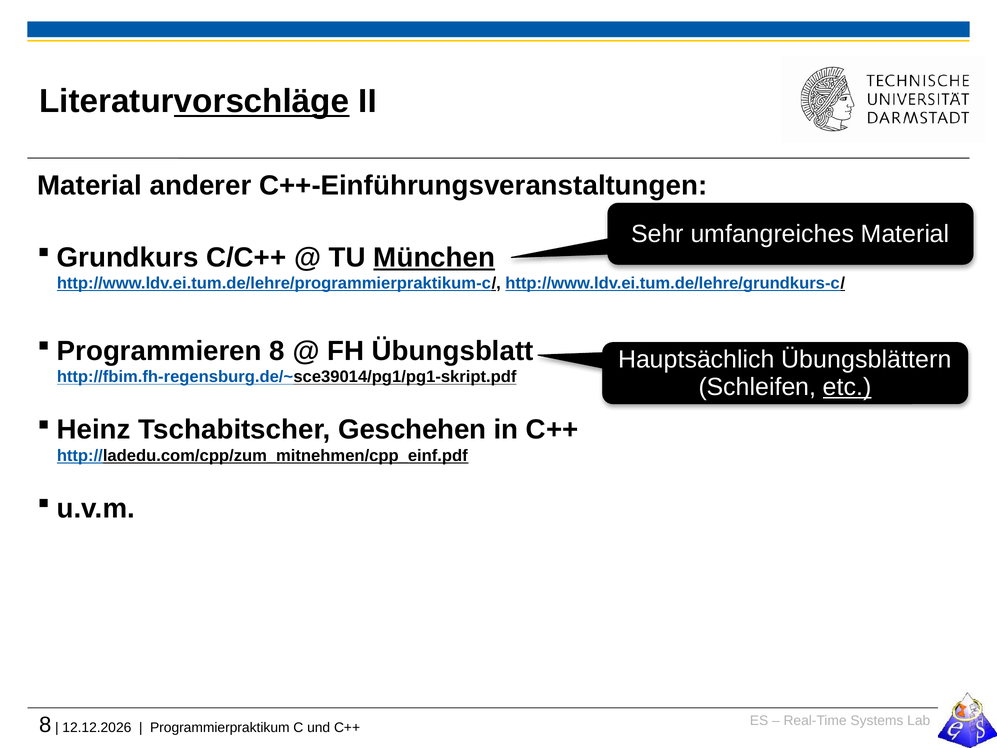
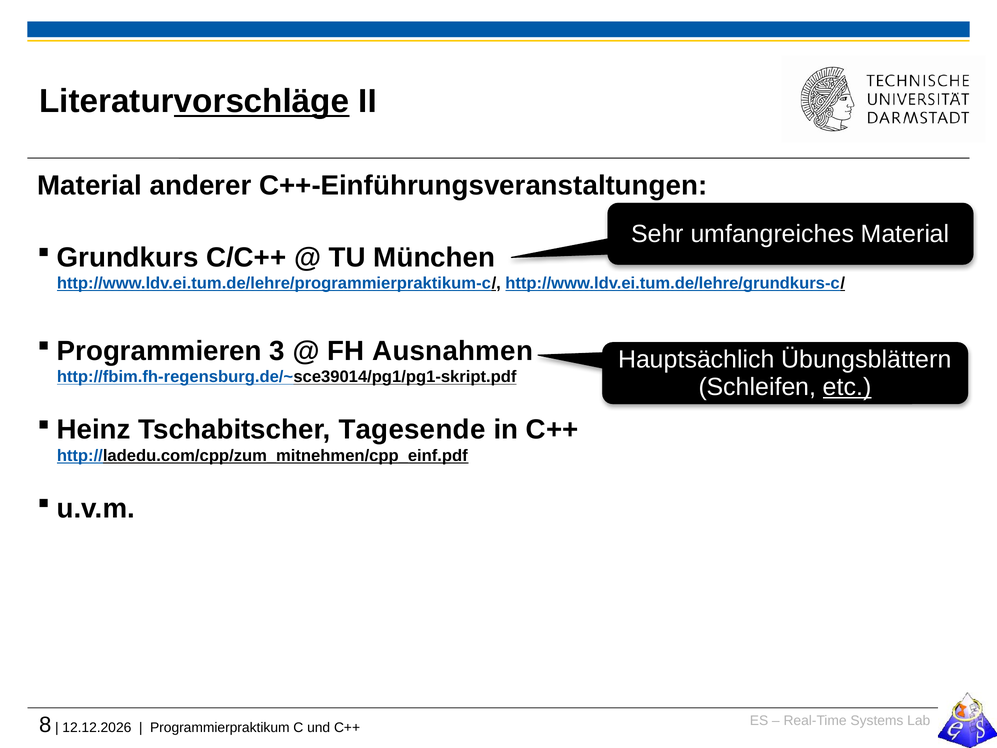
München underline: present -> none (434, 257)
8: 8 -> 3 (277, 351)
Übungsblatt: Übungsblatt -> Ausnahmen (453, 351)
Geschehen: Geschehen -> Tagesende (412, 430)
